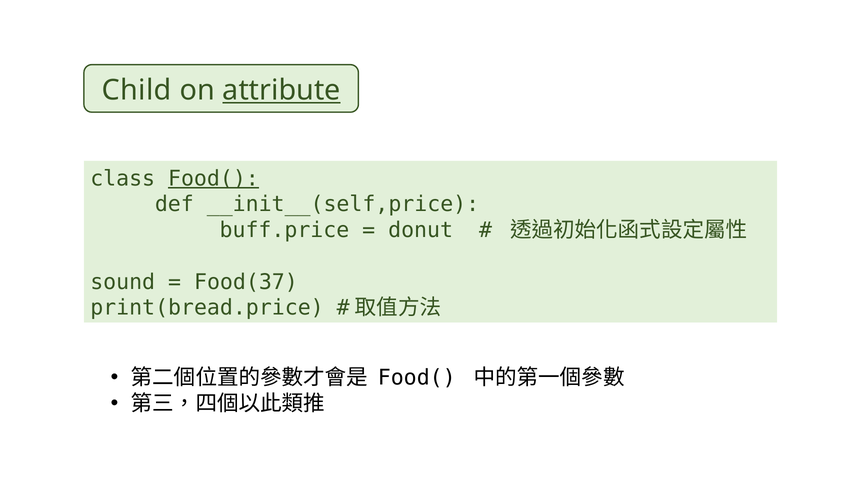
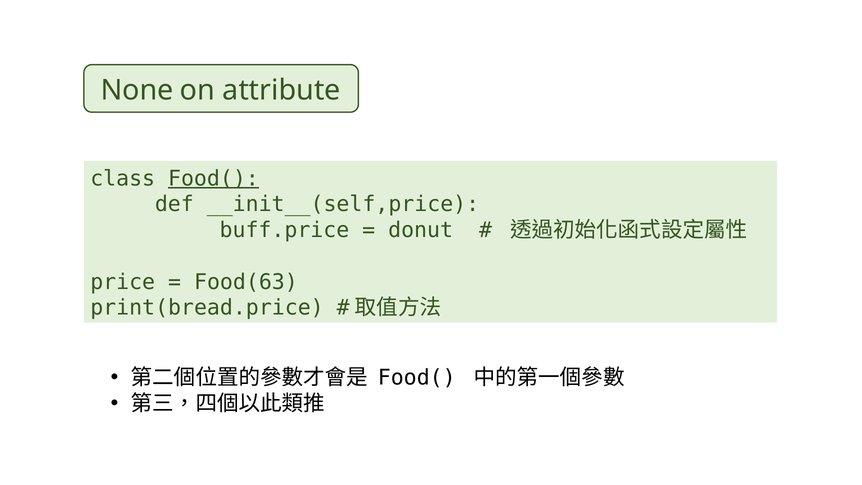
Child: Child -> None (137, 90)
attribute underline: present -> none (282, 90)
sound: sound -> price (123, 282)
Food(37: Food(37 -> Food(63 (246, 282)
